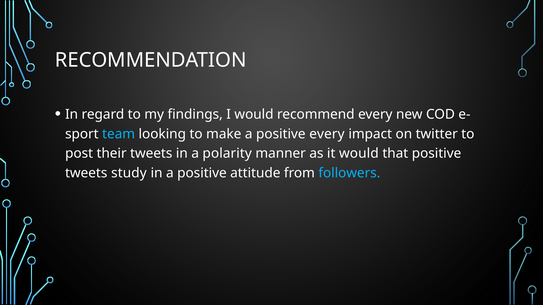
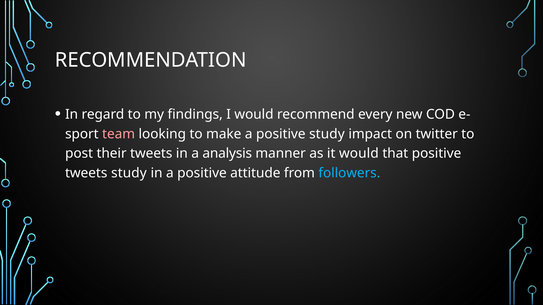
team colour: light blue -> pink (119, 134)
positive every: every -> study (327, 134)
polarity: polarity -> analysis (227, 154)
